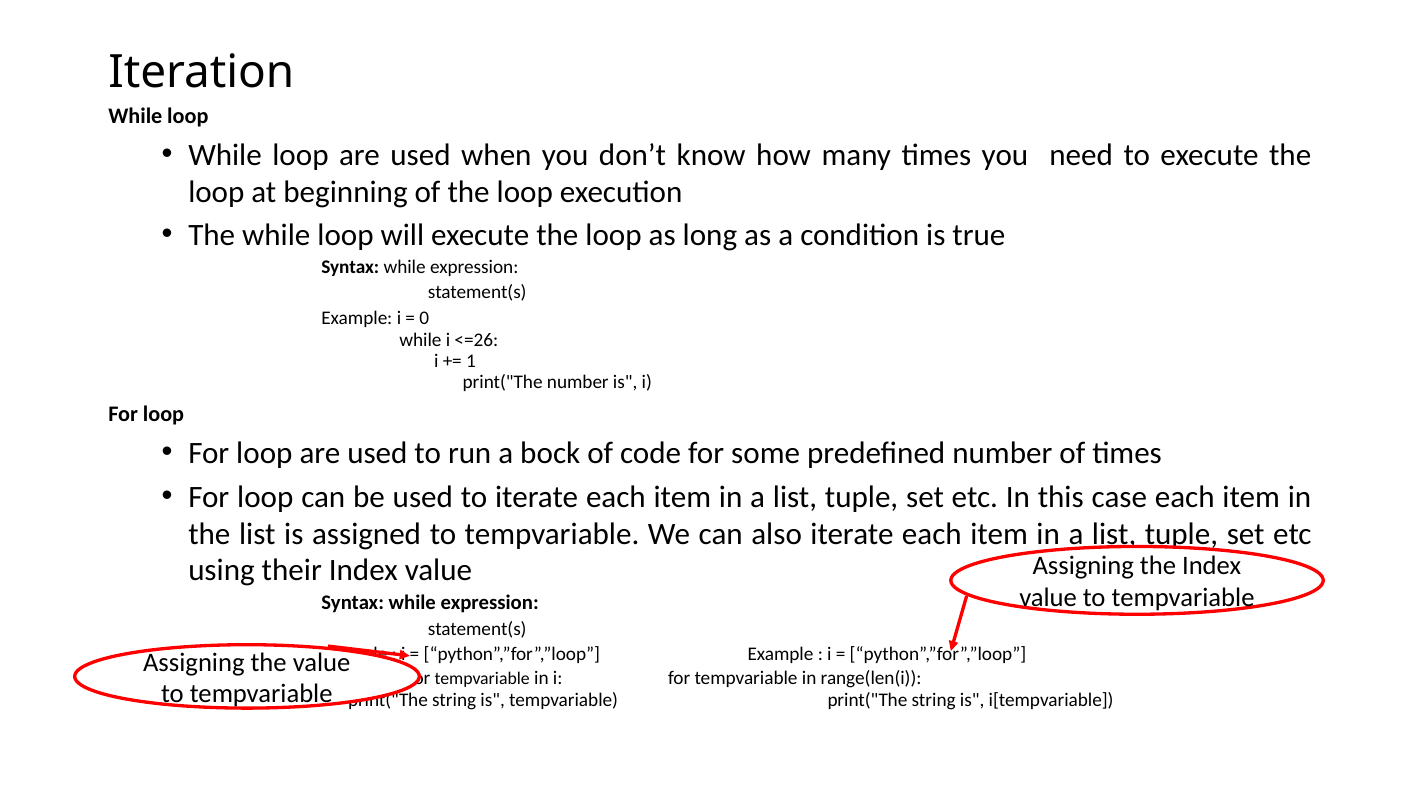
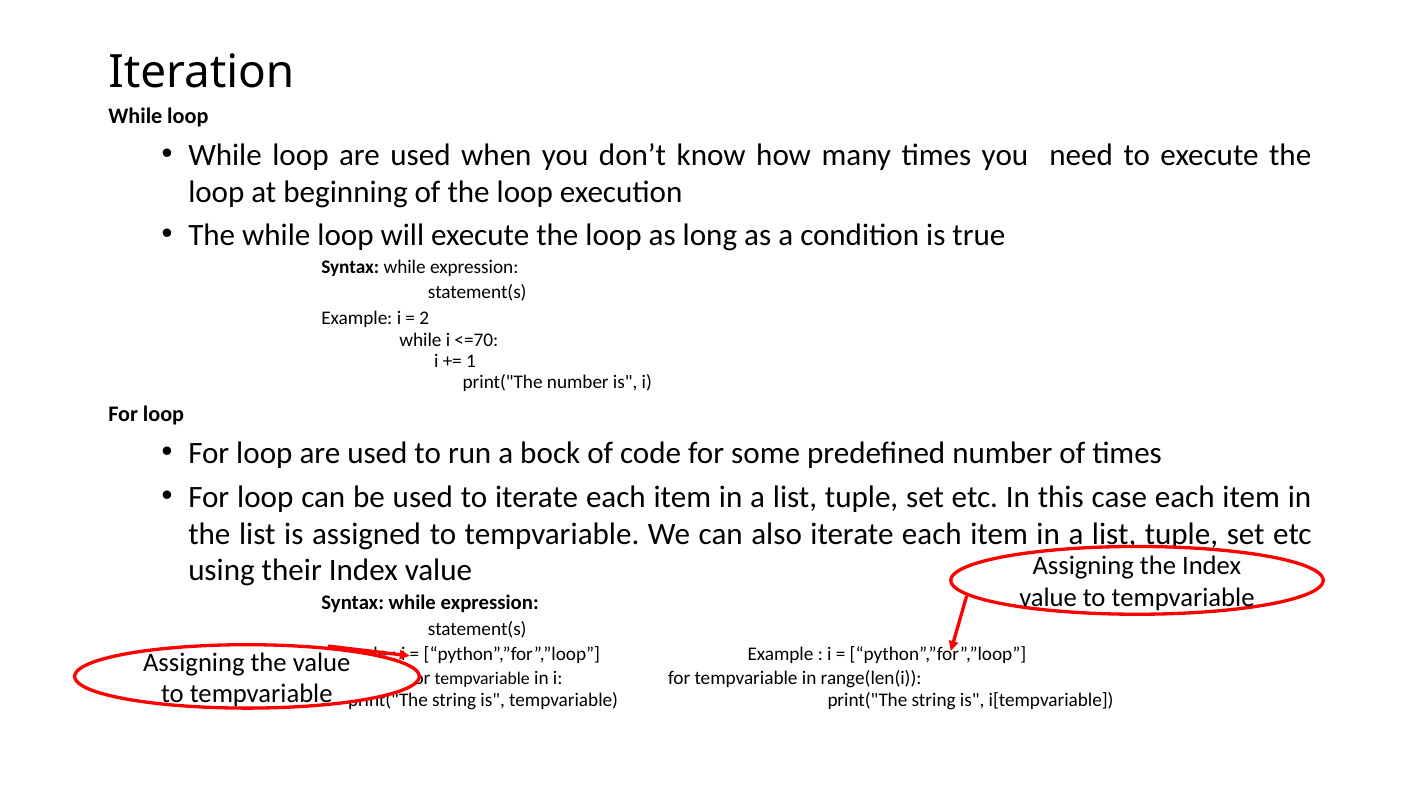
0: 0 -> 2 (424, 318)
<=26: <=26 -> <=70 (476, 340)
